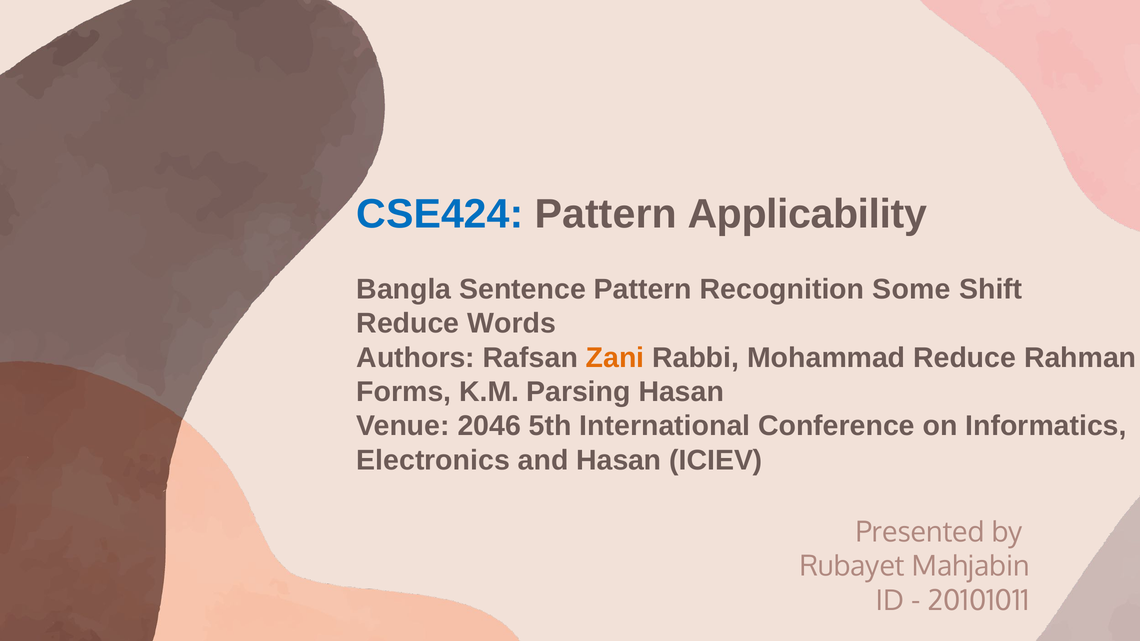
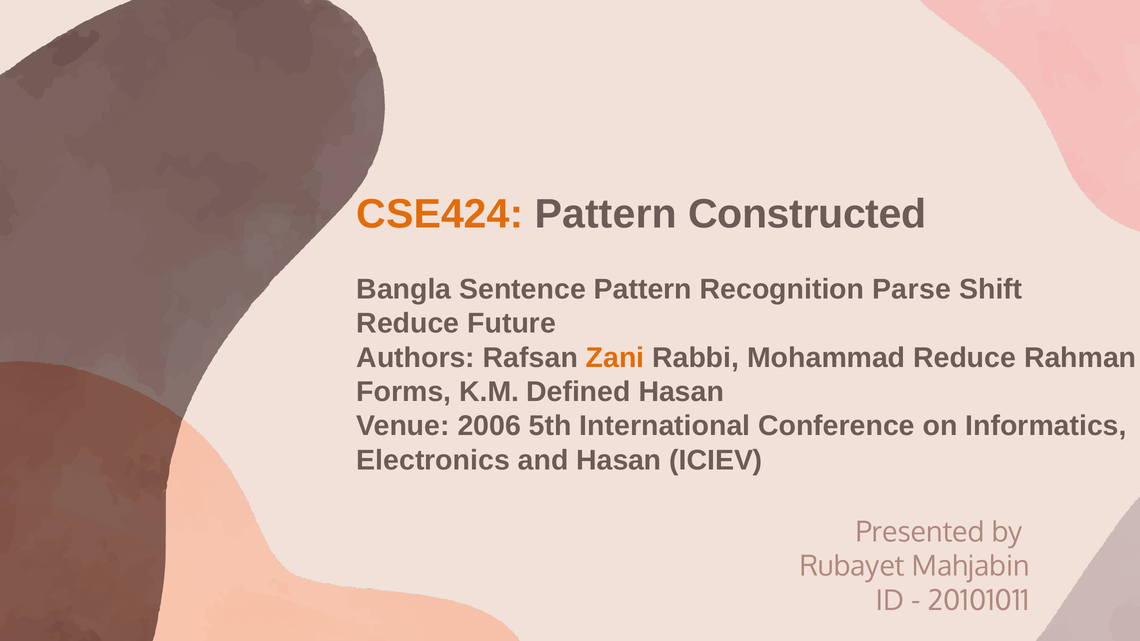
CSE424 colour: blue -> orange (440, 214)
Applicability: Applicability -> Constructed (807, 214)
Some: Some -> Parse (912, 289)
Words: Words -> Future (512, 324)
Parsing: Parsing -> Defined (578, 392)
2046: 2046 -> 2006 (489, 426)
